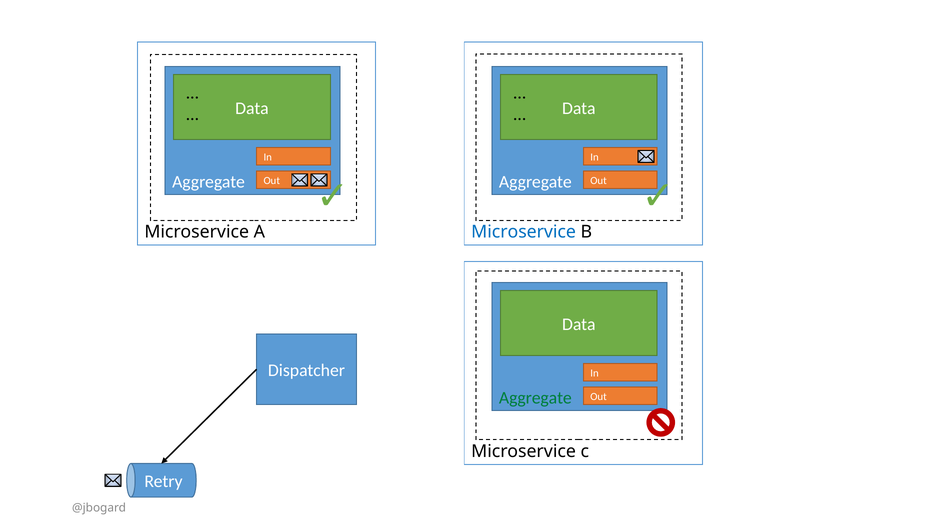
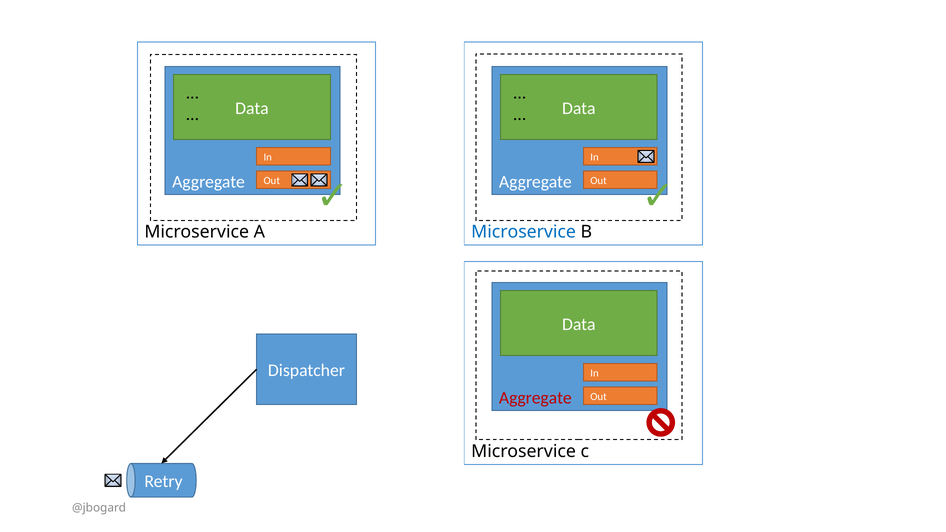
Aggregate colour: green -> red (535, 398)
